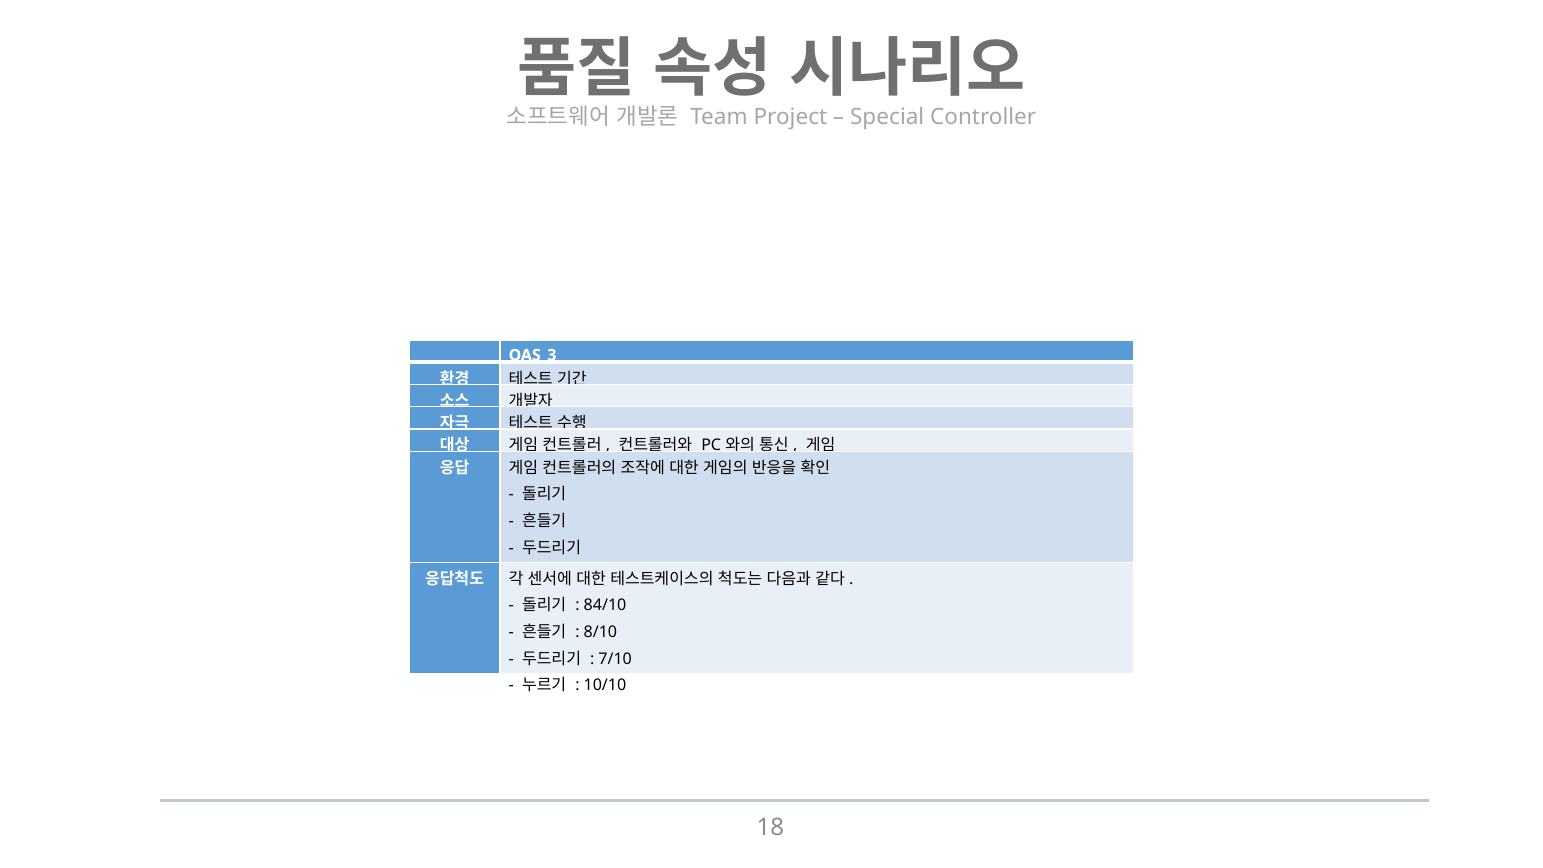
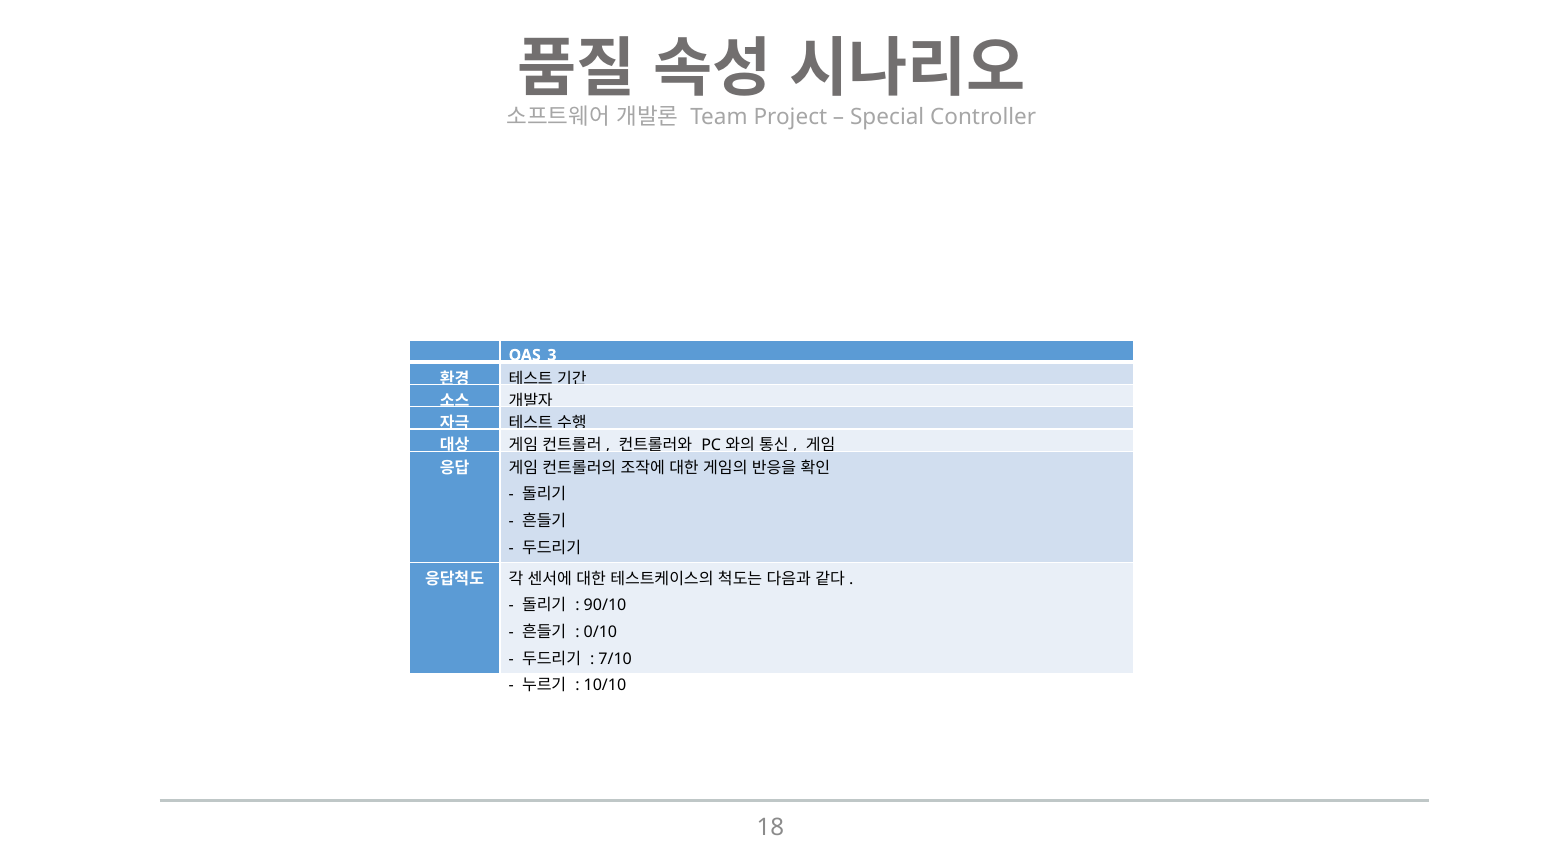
84/10: 84/10 -> 90/10 (605, 605)
8/10: 8/10 -> 0/10 (600, 632)
